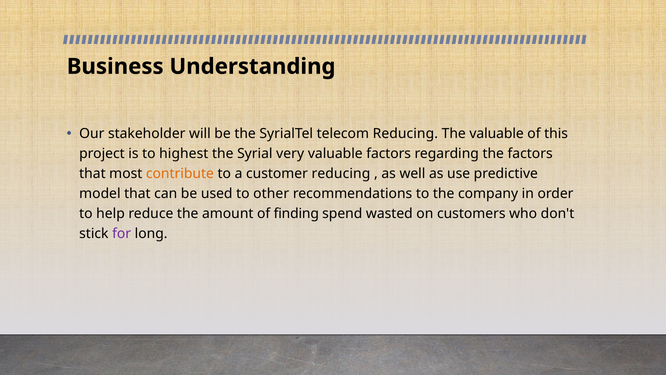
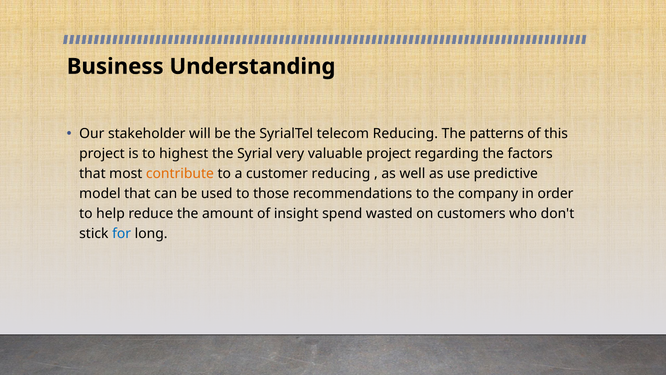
The valuable: valuable -> patterns (497, 134)
valuable factors: factors -> project (389, 154)
other: other -> those (271, 194)
finding: finding -> insight (296, 214)
for colour: purple -> blue (122, 234)
